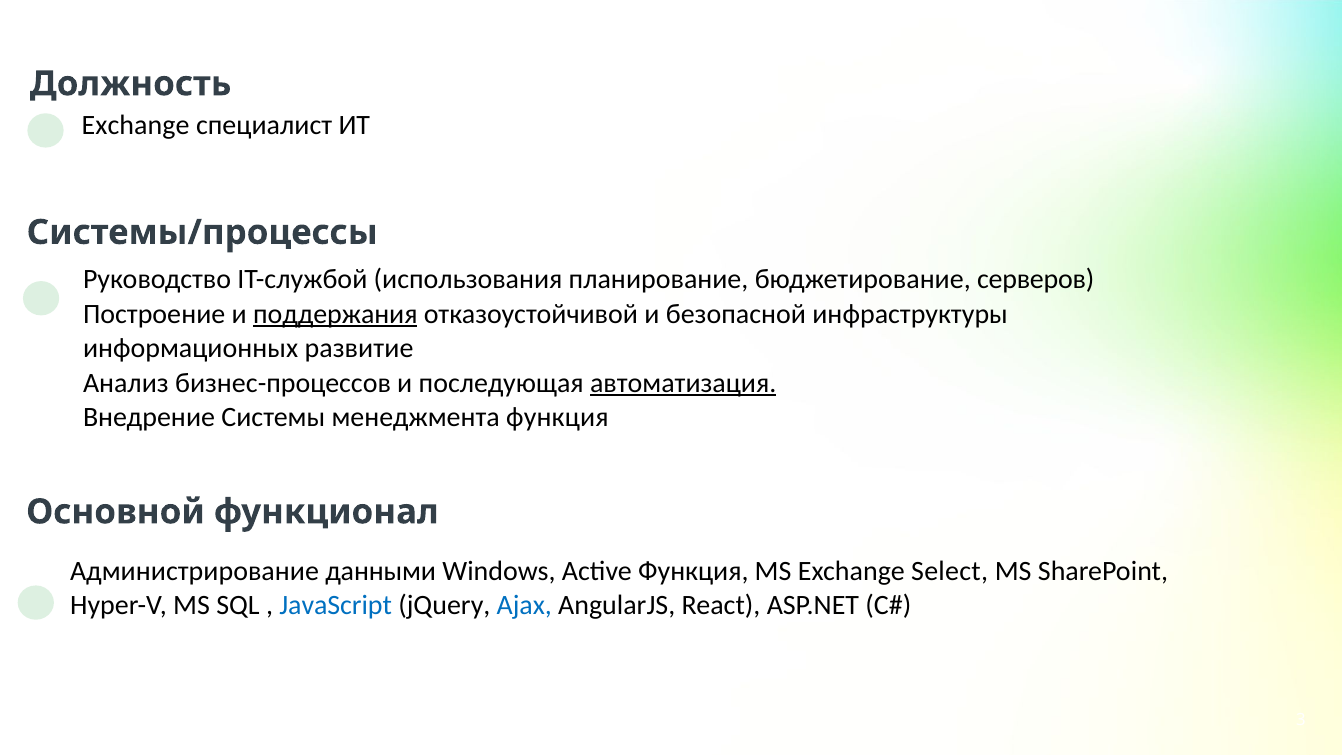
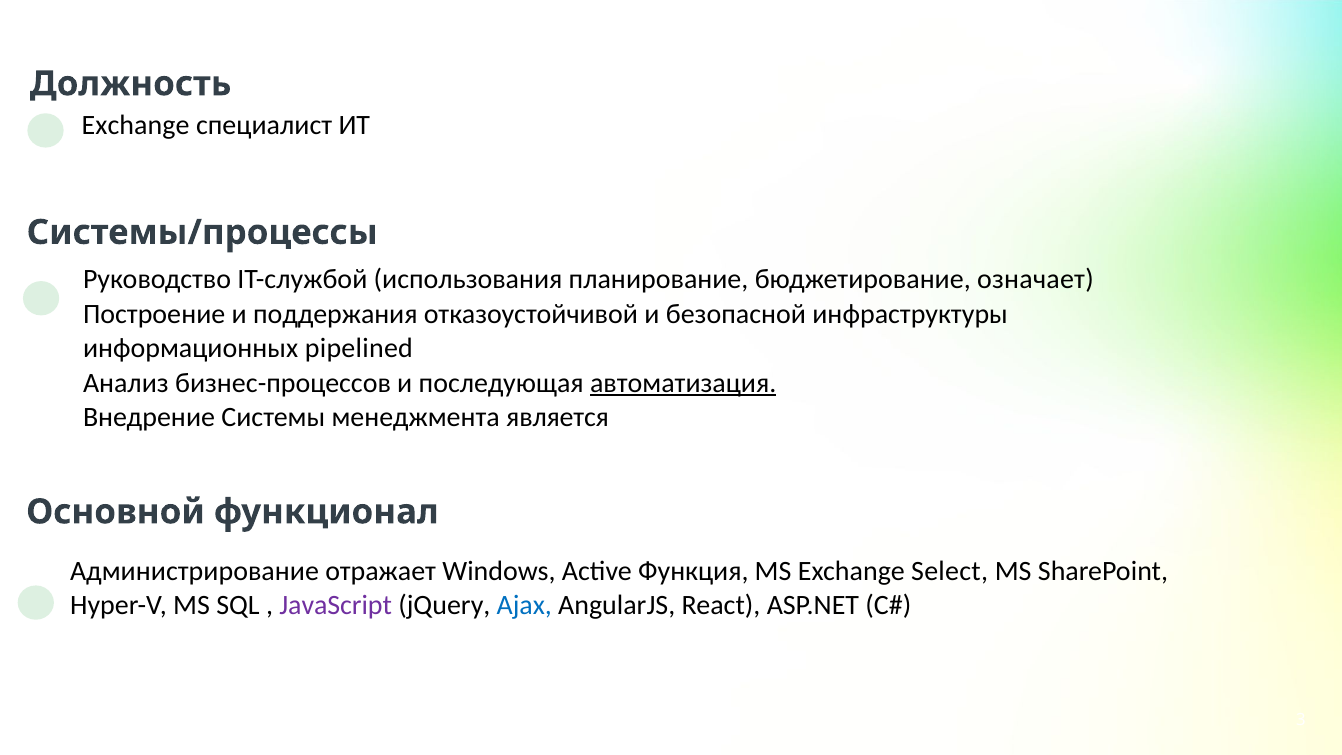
серверов: серверов -> означает (1035, 279)
поддержания underline: present -> none (335, 314)
развитие: развитие -> pipelined (359, 349)
менеджмента функция: функция -> является (558, 418)
данными: данными -> отражает (381, 571)
JavaScript colour: blue -> purple (336, 605)
